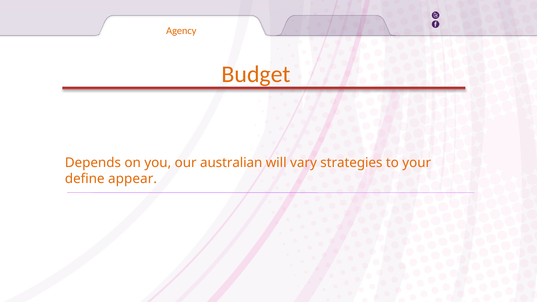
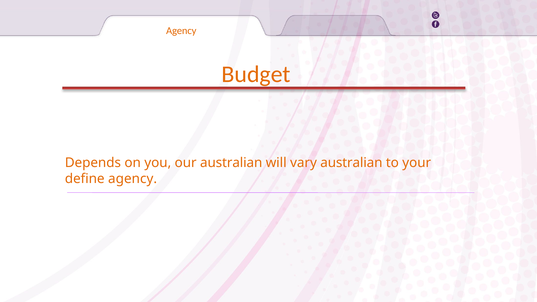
vary strategies: strategies -> australian (351, 163)
define appear: appear -> agency (133, 179)
